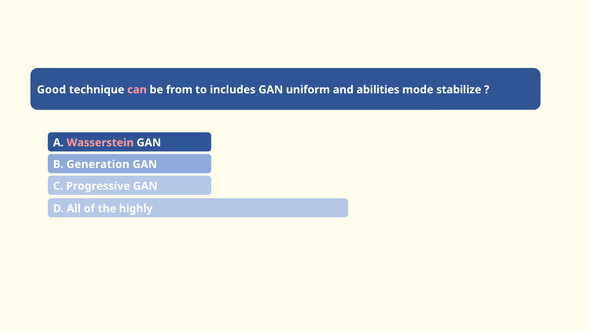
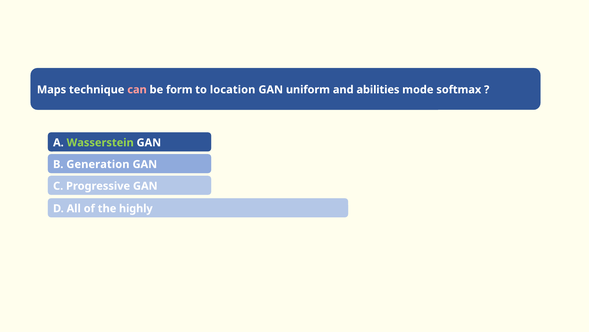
Good: Good -> Maps (52, 89)
from: from -> form (179, 89)
includes: includes -> location (233, 89)
stabilize: stabilize -> softmax (459, 89)
Wasserstein colour: pink -> light green (100, 142)
